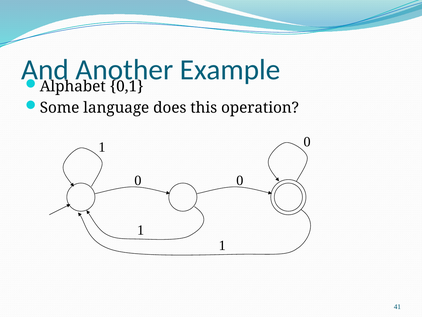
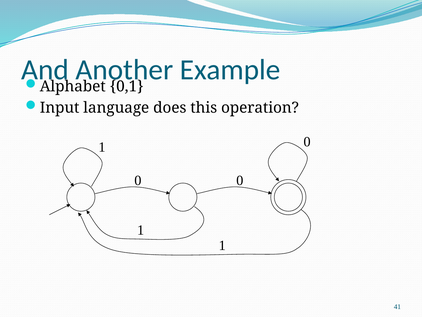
Some: Some -> Input (60, 107)
